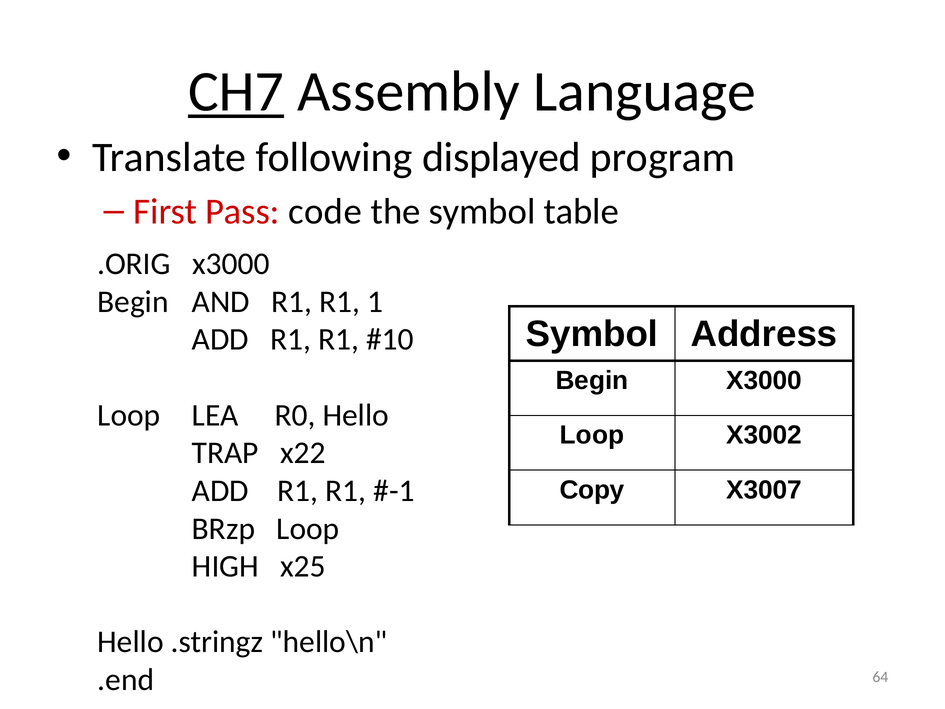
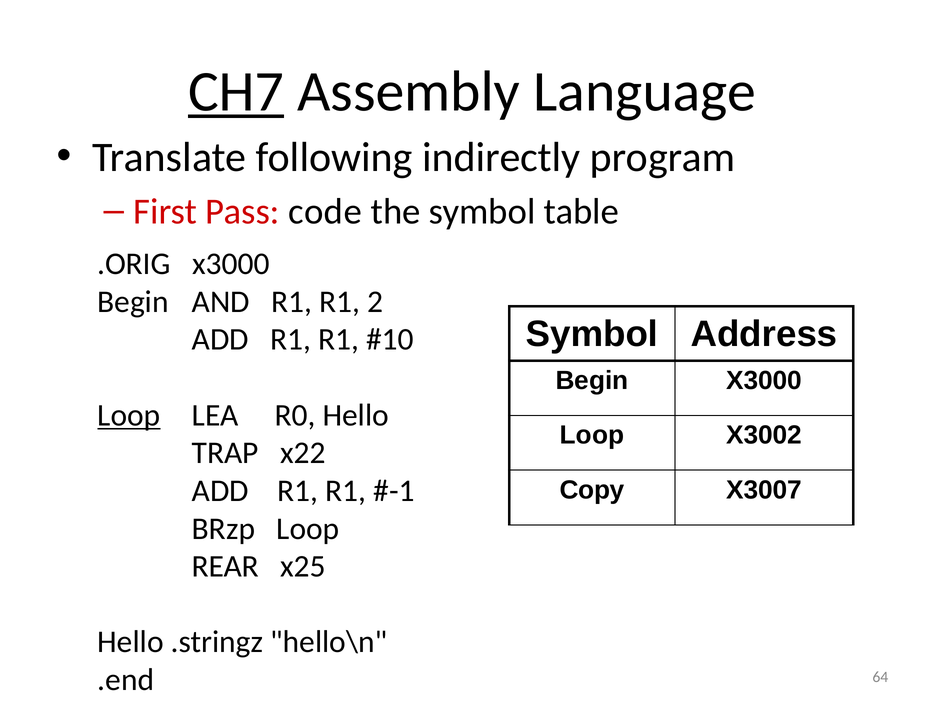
displayed: displayed -> indirectly (501, 157)
1: 1 -> 2 (375, 302)
Loop underline: none -> present (129, 415)
HIGH: HIGH -> REAR (225, 566)
